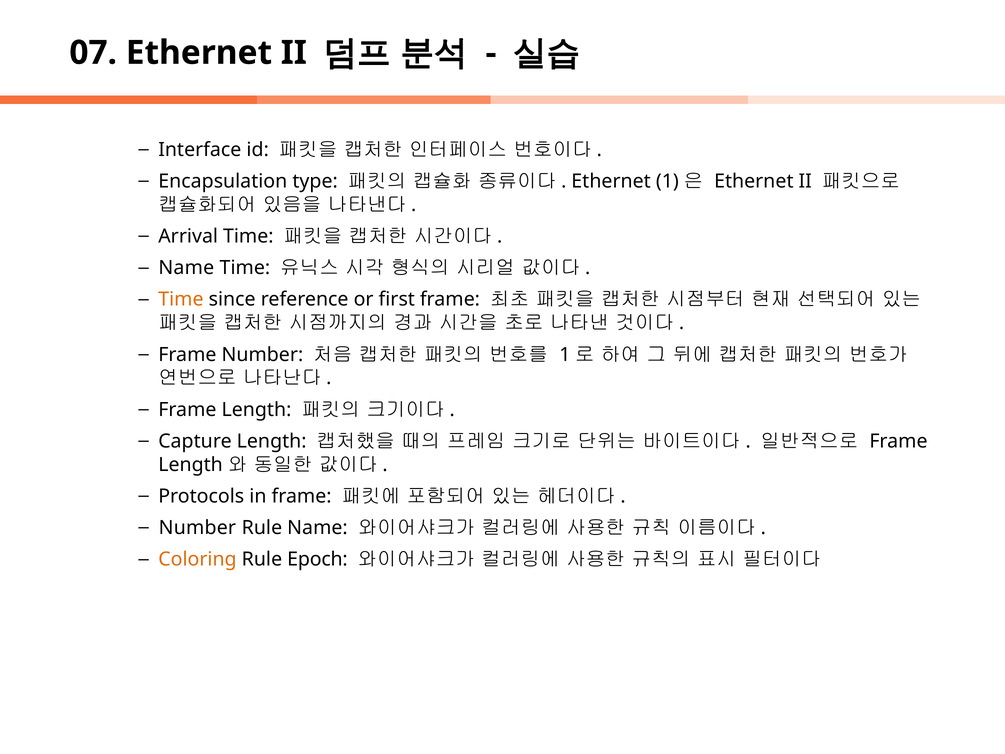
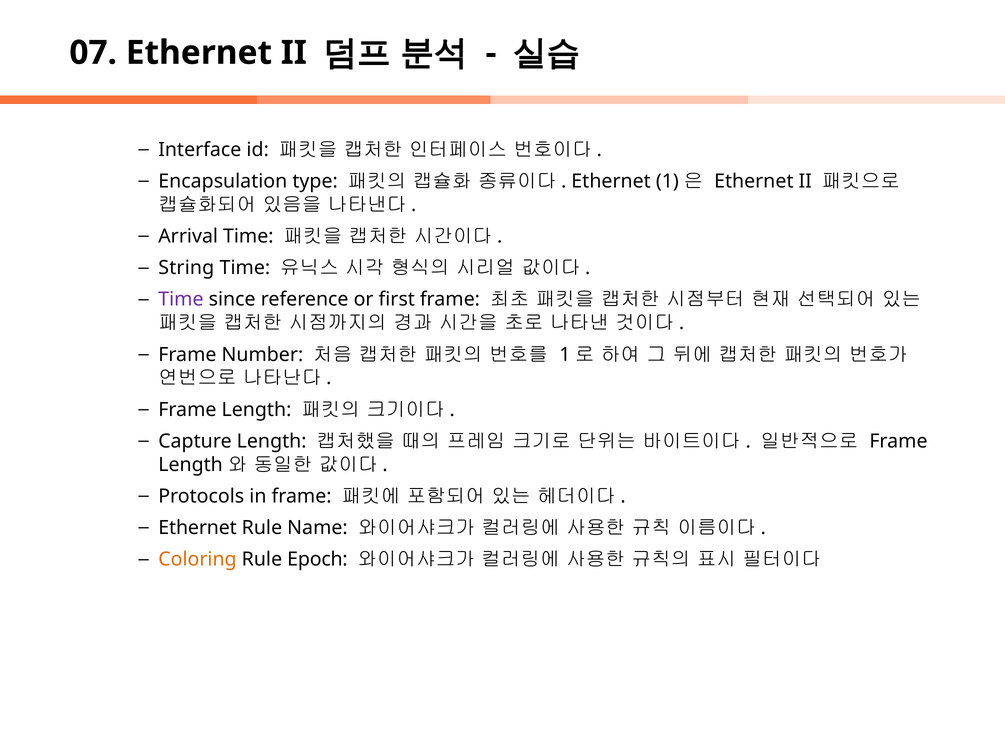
Name: Name -> String (186, 268)
Time colour: orange -> purple (181, 299)
Number: Number -> Ethernet (198, 528)
